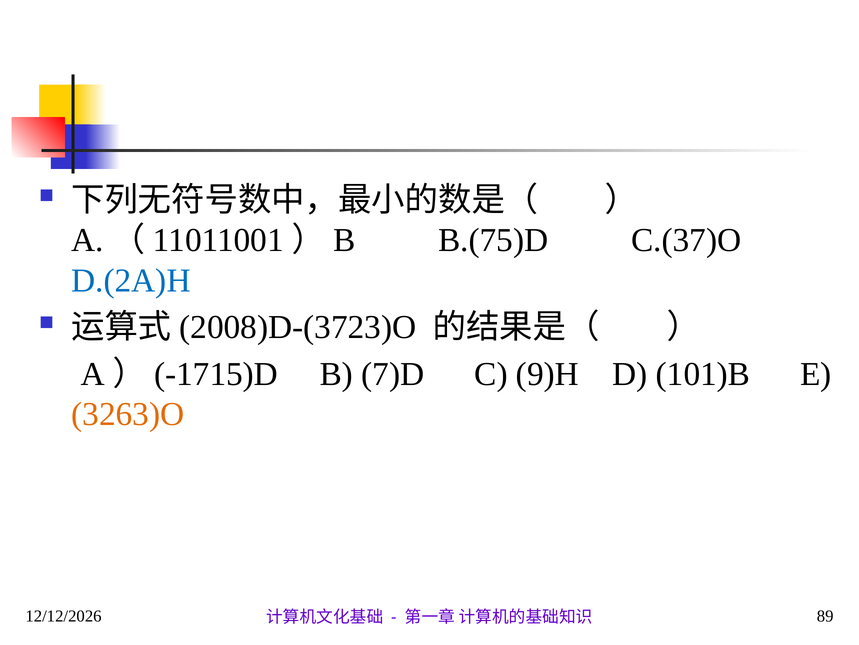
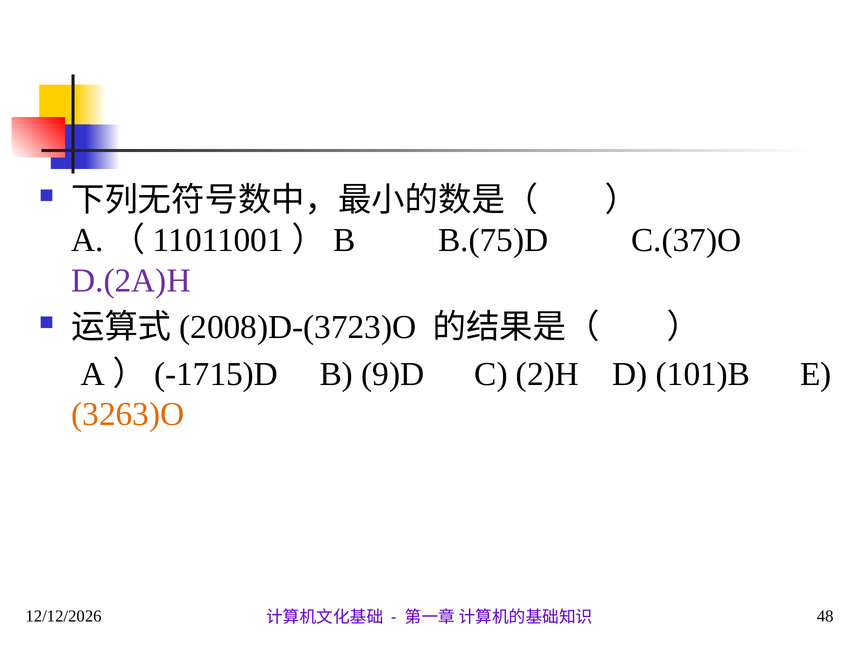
D.(2A)H colour: blue -> purple (131, 280)
7)D: 7)D -> 9)D (393, 374)
9)H: 9)H -> 2)H (547, 374)
89: 89 -> 48 (825, 616)
